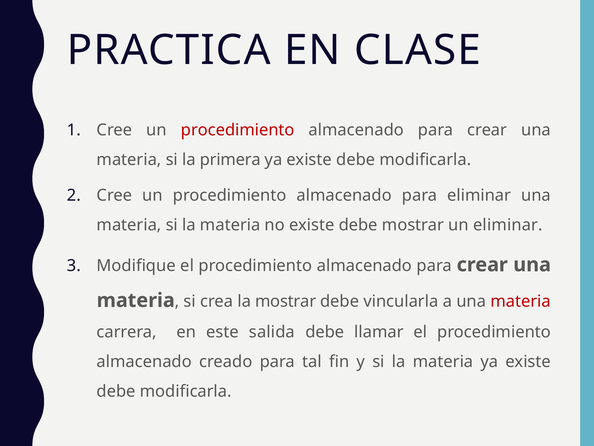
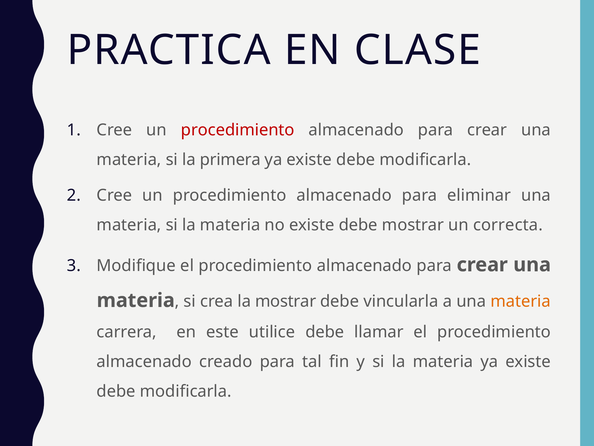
un eliminar: eliminar -> correcta (508, 225)
materia colour: red -> orange (521, 301)
salida: salida -> utilice (272, 332)
